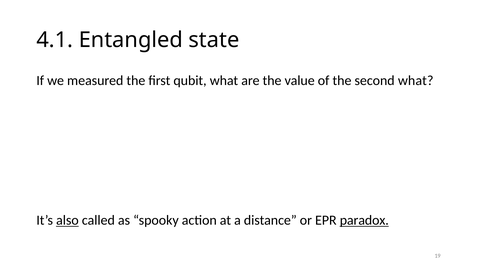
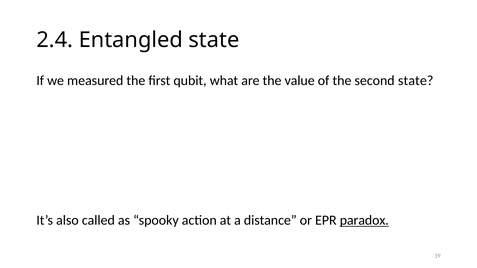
4.1: 4.1 -> 2.4 (55, 40)
second what: what -> state (416, 81)
also underline: present -> none (67, 221)
